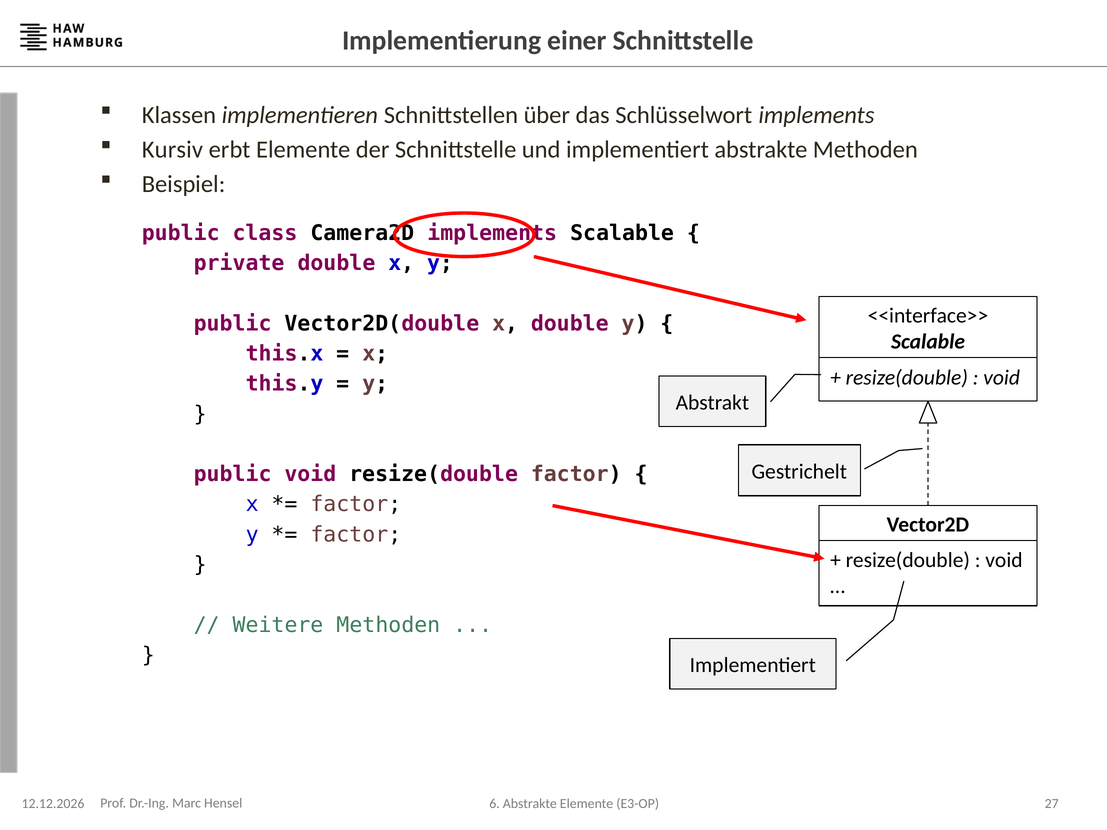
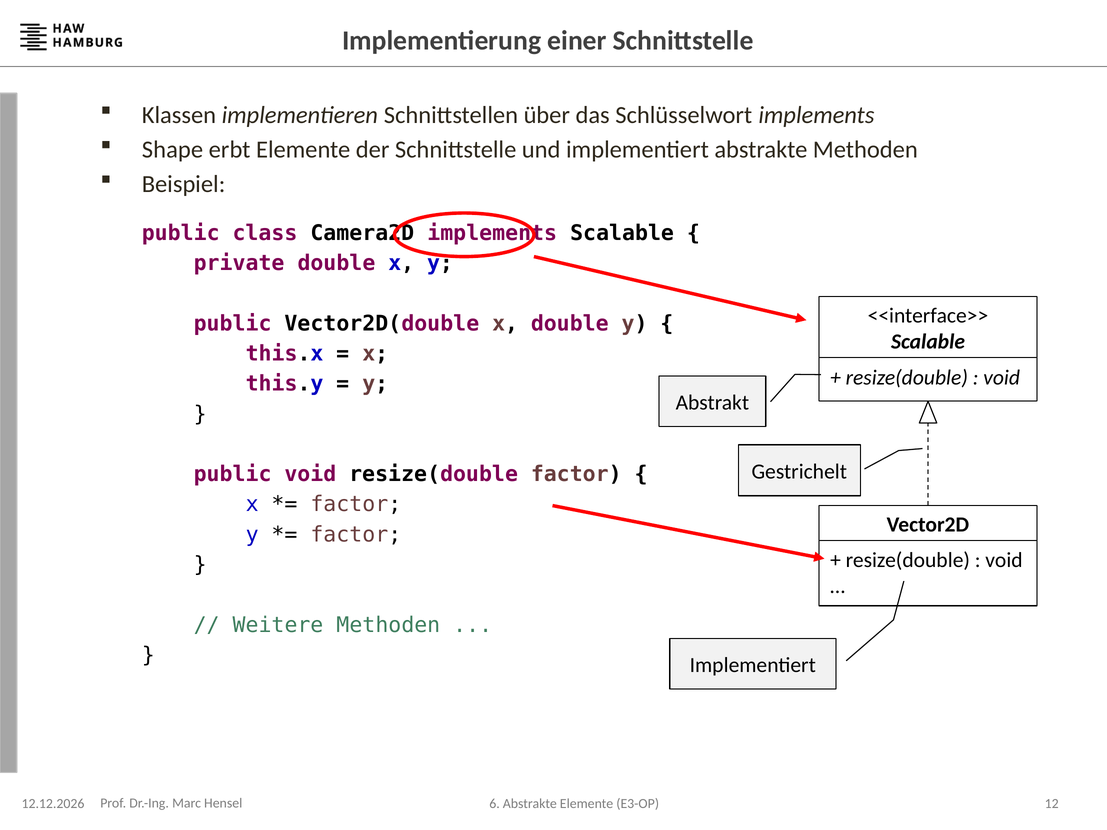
Kursiv: Kursiv -> Shape (172, 150)
27: 27 -> 12 (1052, 804)
